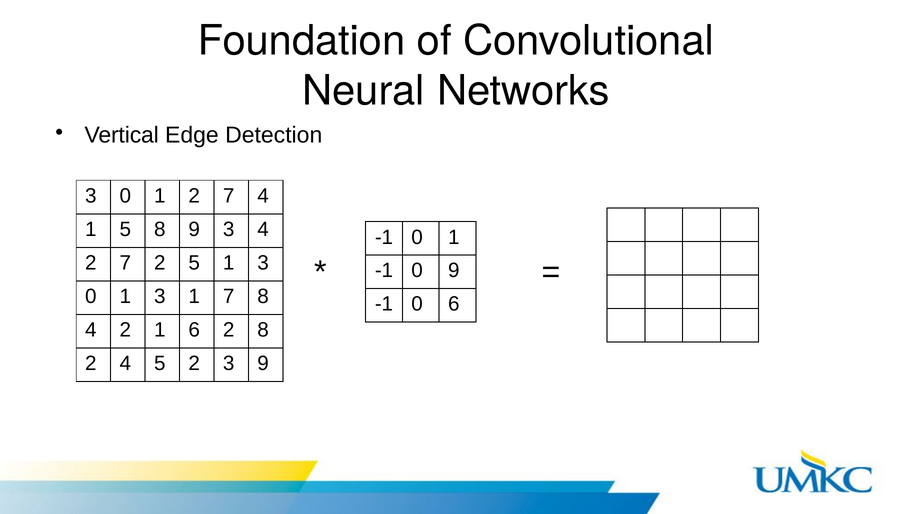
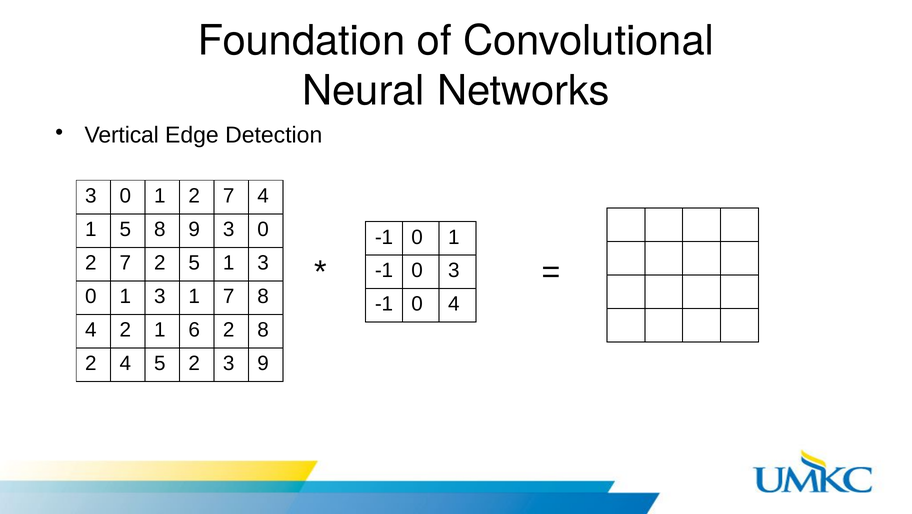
9 3 4: 4 -> 0 (263, 229)
0 9: 9 -> 3 (454, 270)
0 6: 6 -> 4 (454, 304)
